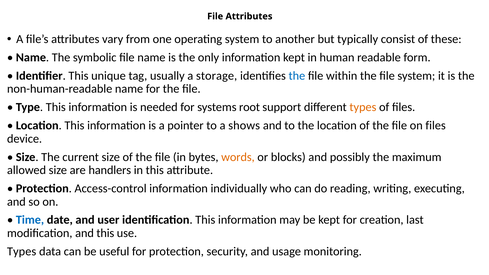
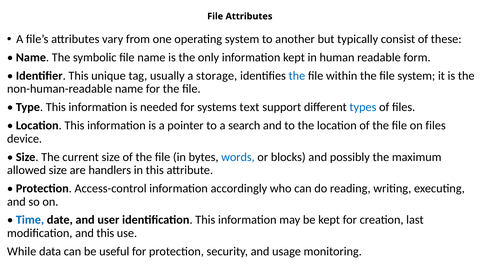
root: root -> text (249, 107)
types colour: orange -> blue (363, 107)
shows: shows -> search (244, 126)
words colour: orange -> blue (238, 157)
individually: individually -> accordingly (239, 188)
Types: Types -> While (22, 251)
